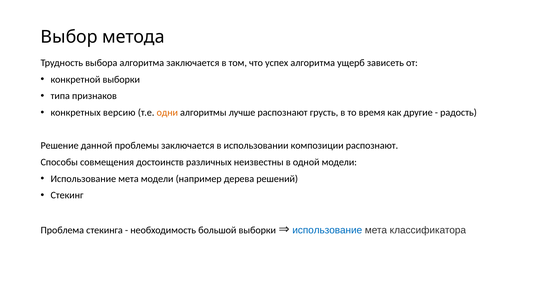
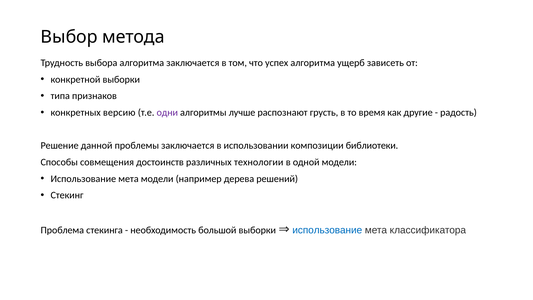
одни colour: orange -> purple (167, 112)
композиции распознают: распознают -> библиотеки (372, 146)
неизвестны: неизвестны -> технологии (259, 162)
